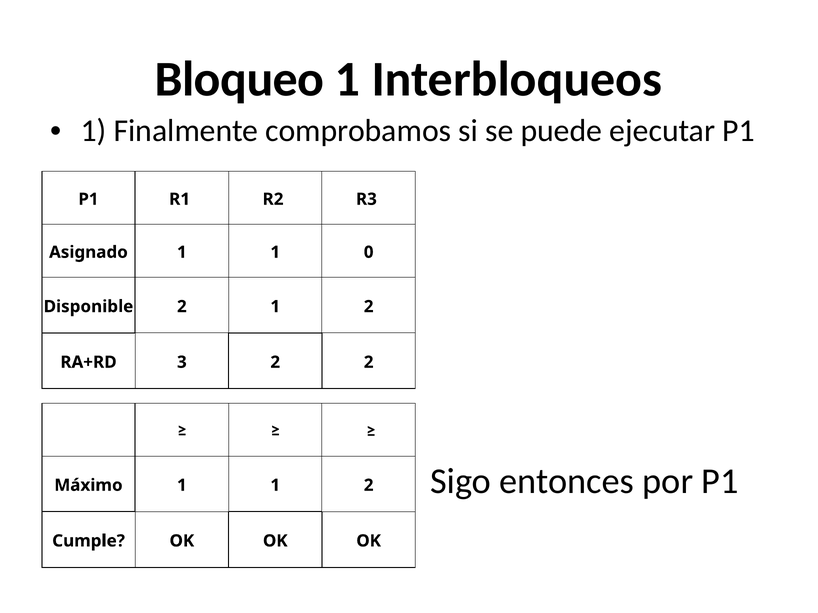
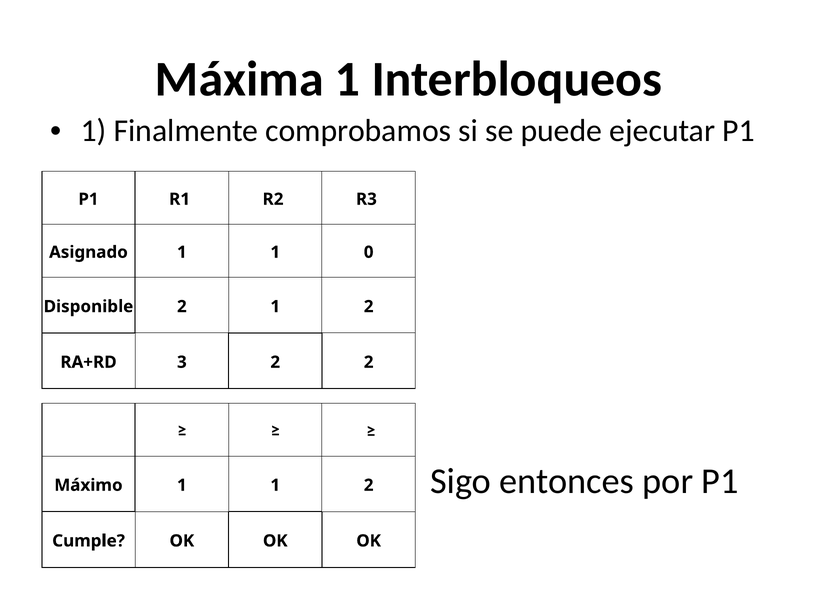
Bloqueo: Bloqueo -> Máxima (239, 79)
